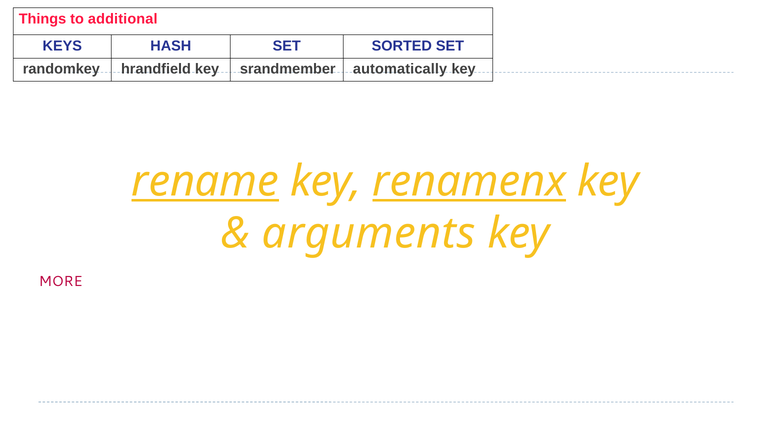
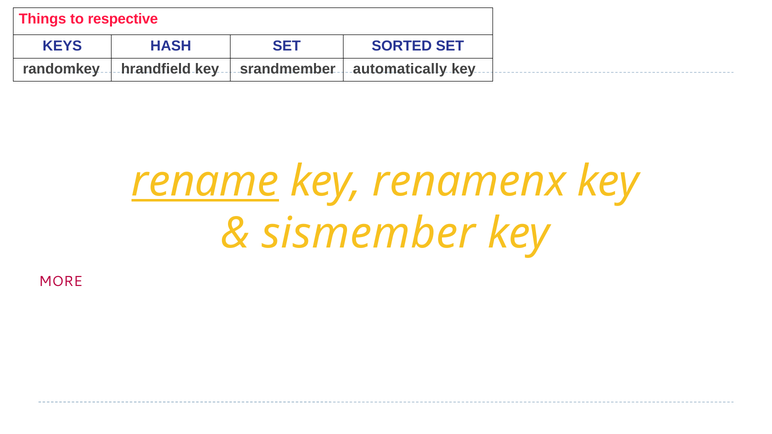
additional: additional -> respective (123, 19)
renamenx underline: present -> none (469, 182)
arguments: arguments -> sismember (369, 234)
